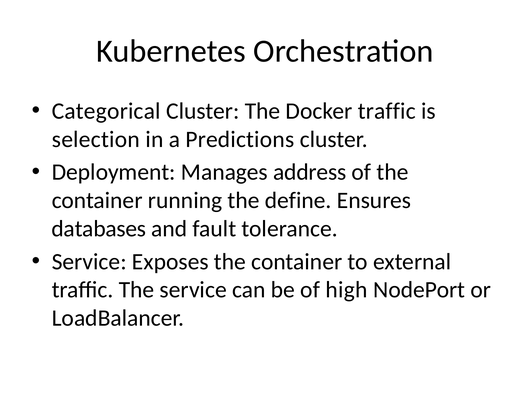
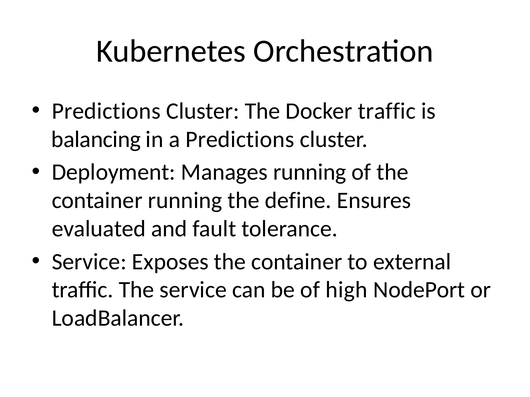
Categorical: Categorical -> Predictions (106, 111)
selection: selection -> balancing (96, 139)
Manages address: address -> running (310, 172)
databases: databases -> evaluated (99, 229)
